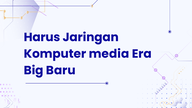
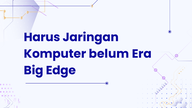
media: media -> belum (109, 54)
Baru: Baru -> Edge (61, 70)
